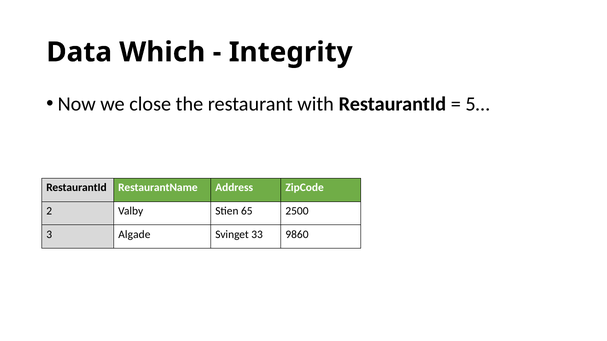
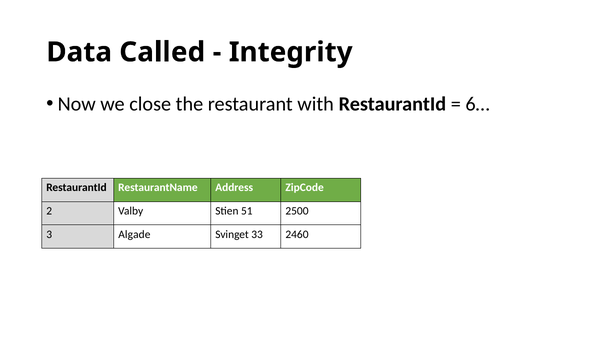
Which: Which -> Called (162, 52)
5…: 5… -> 6… (478, 104)
65: 65 -> 51 (247, 211)
9860: 9860 -> 2460 (297, 235)
